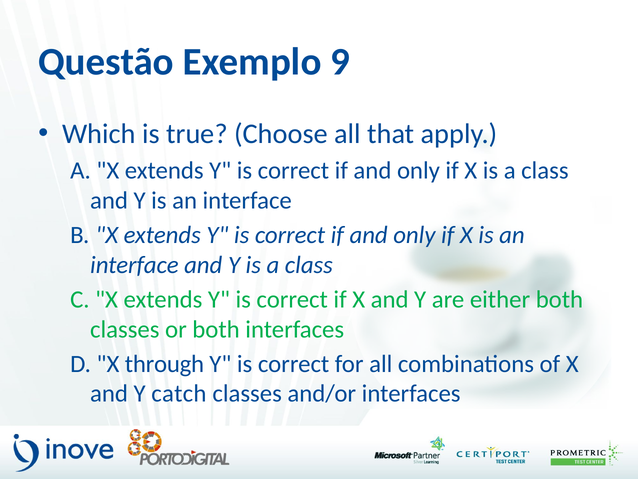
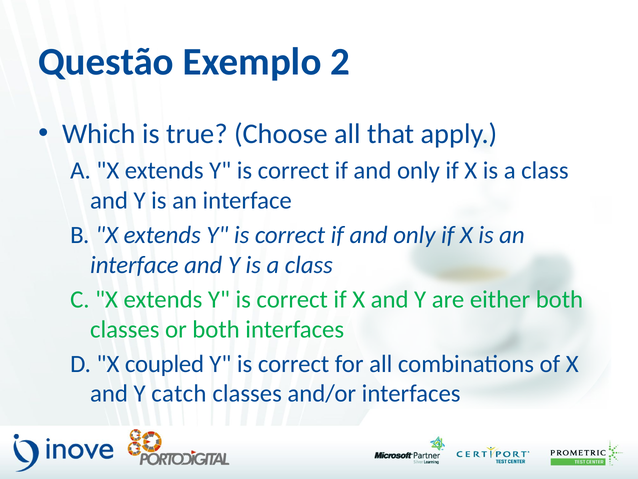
9: 9 -> 2 (340, 62)
through: through -> coupled (164, 364)
